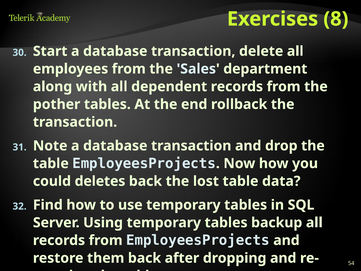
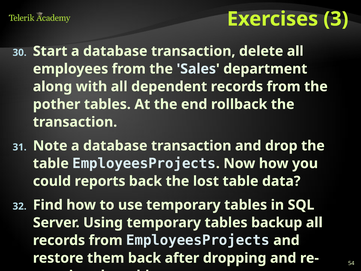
8: 8 -> 3 (336, 19)
deletes: deletes -> reports (100, 181)
